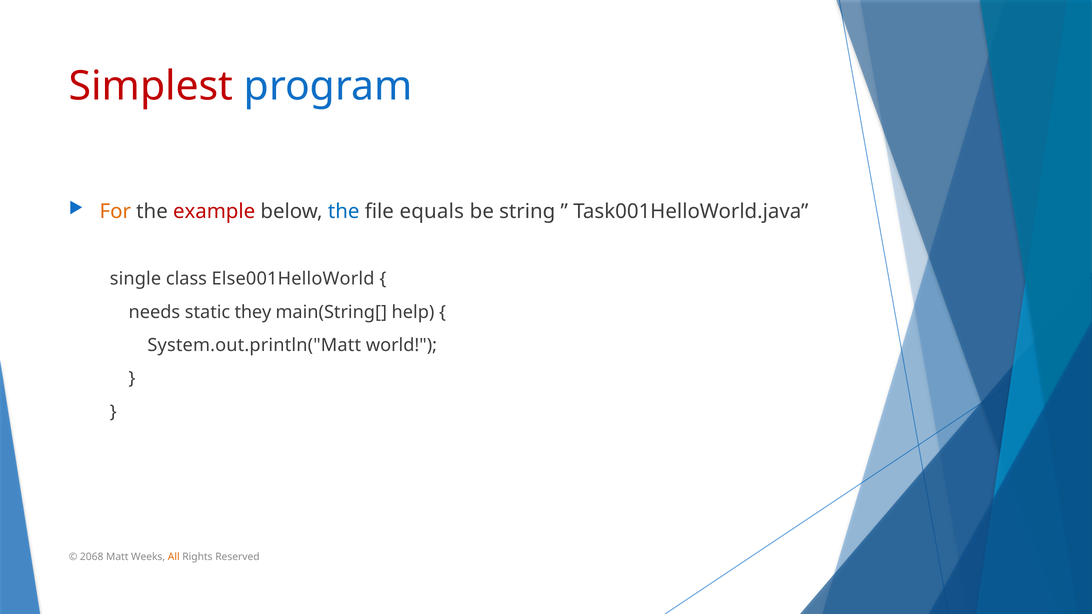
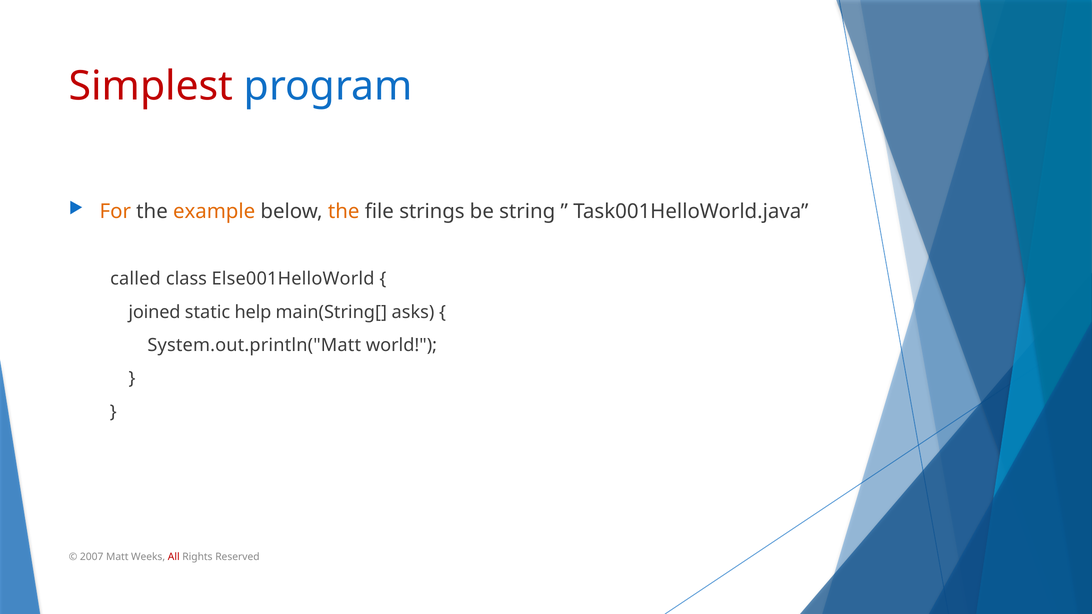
example colour: red -> orange (214, 211)
the colour: blue -> orange (344, 211)
equals: equals -> strings (432, 211)
single: single -> called (135, 279)
needs: needs -> joined (154, 312)
they: they -> help (253, 312)
help: help -> asks (413, 312)
2068: 2068 -> 2007 (92, 557)
All colour: orange -> red (174, 557)
